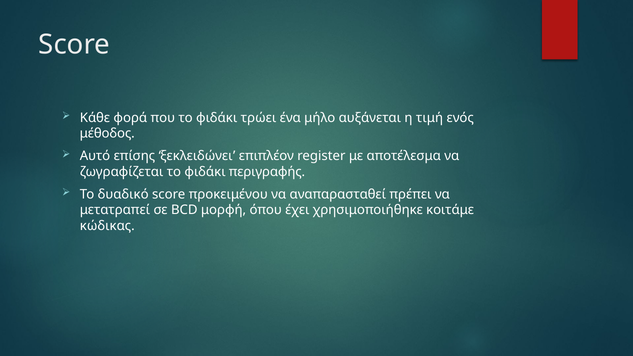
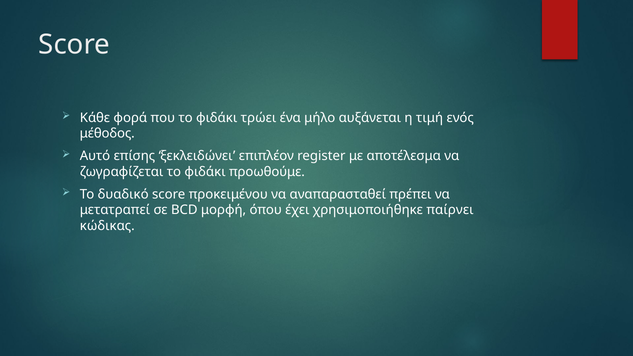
περιγραφής: περιγραφής -> προωθούμε (267, 172)
κοιτάμε: κοιτάμε -> παίρνει (450, 210)
